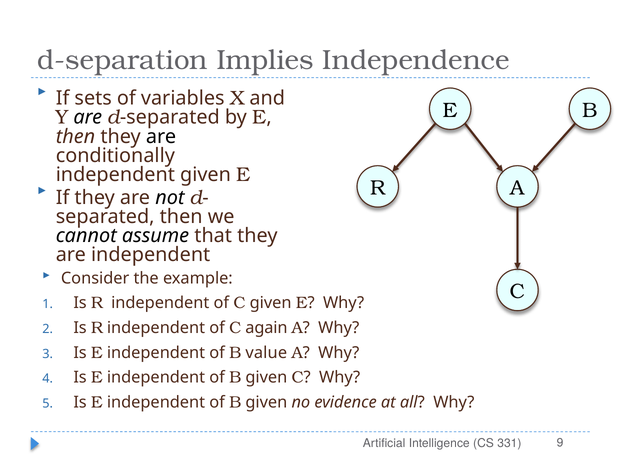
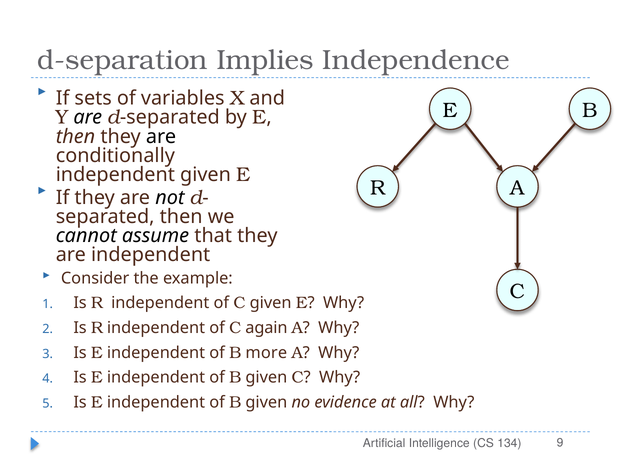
value: value -> more (266, 352)
331: 331 -> 134 (509, 443)
